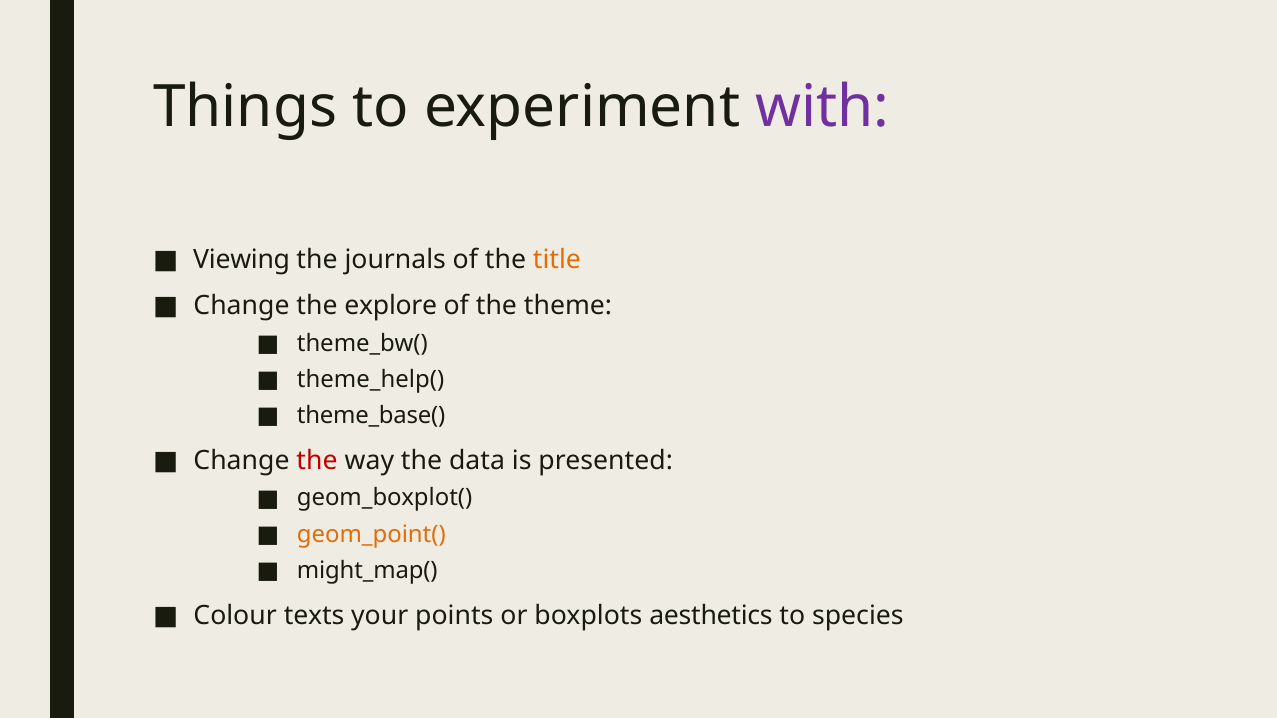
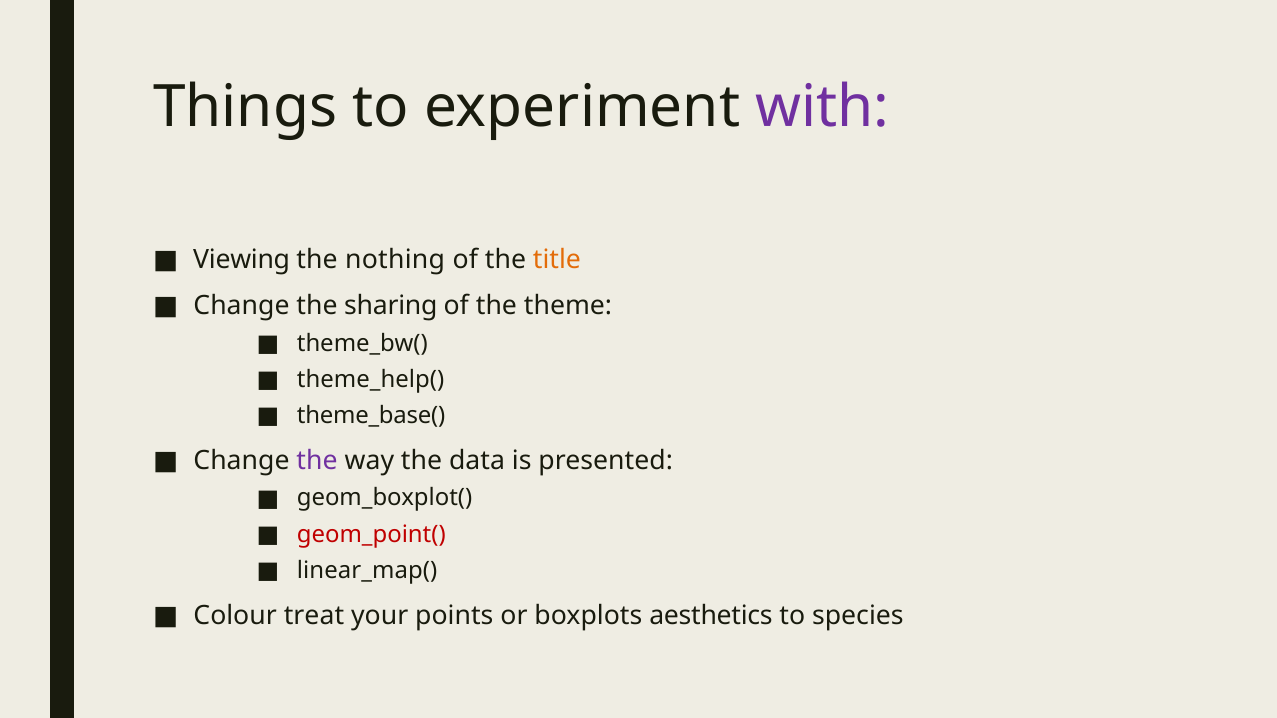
journals: journals -> nothing (395, 259)
explore: explore -> sharing (391, 306)
the colour: red -> purple (317, 461)
geom_point( colour: orange -> red (371, 535)
might_map(: might_map( -> linear_map( (367, 571)
texts: texts -> treat (314, 615)
